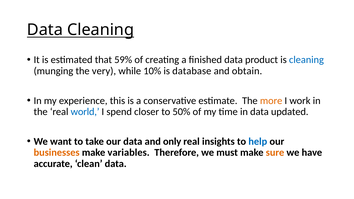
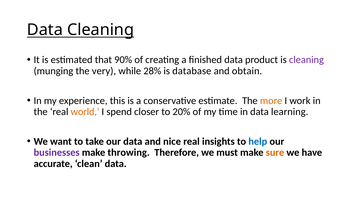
59%: 59% -> 90% (123, 60)
cleaning colour: blue -> purple (306, 60)
10%: 10% -> 28% (152, 71)
world colour: blue -> orange (85, 112)
50%: 50% -> 20% (181, 112)
updated: updated -> learning (290, 112)
only: only -> nice (172, 142)
businesses colour: orange -> purple (57, 153)
variables: variables -> throwing (129, 153)
